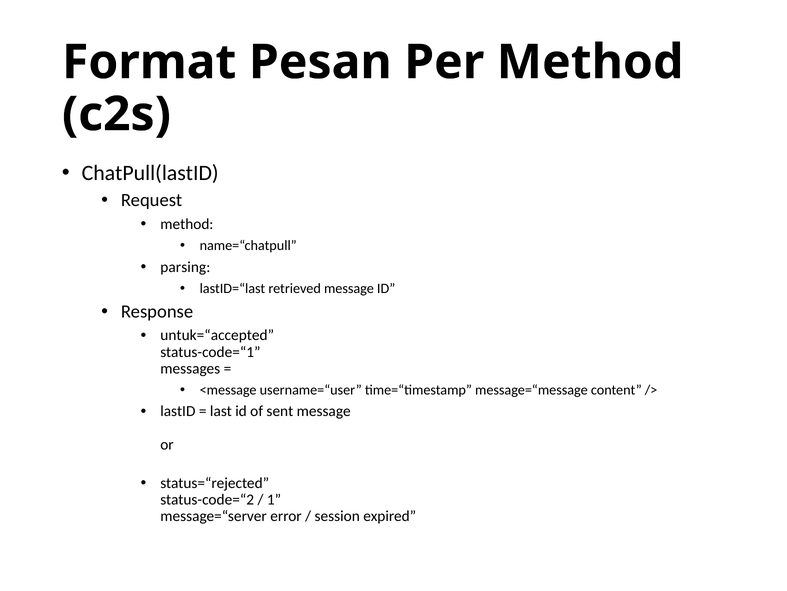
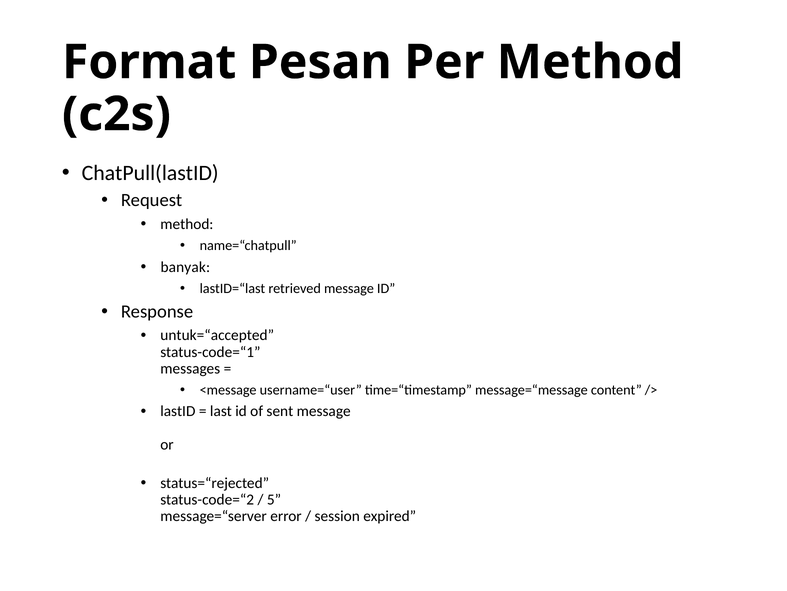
parsing: parsing -> banyak (185, 267)
1: 1 -> 5 (274, 499)
